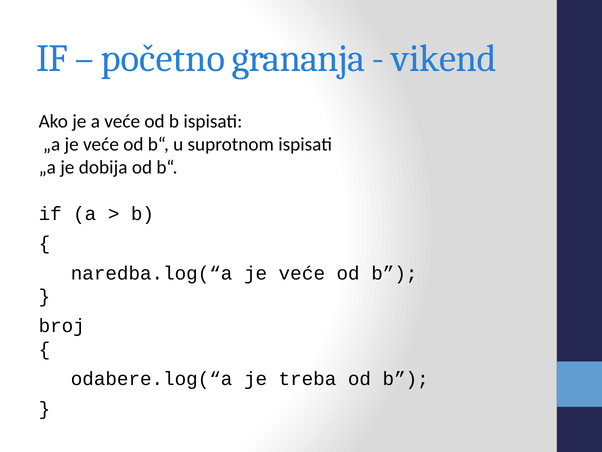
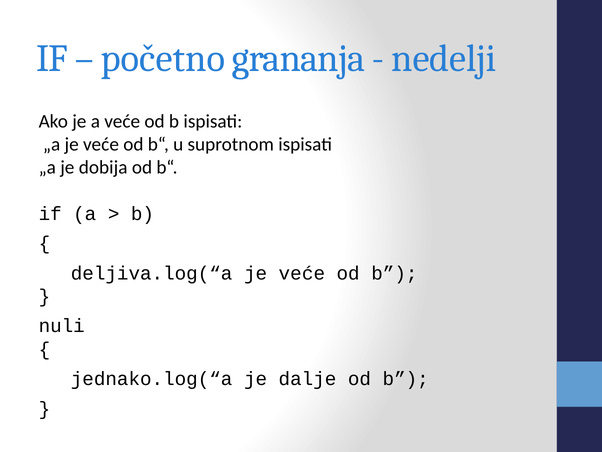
vikend: vikend -> nedelji (444, 58)
naredba.log(“a: naredba.log(“a -> deljiva.log(“a (152, 273)
broj: broj -> nuli (62, 326)
odabere.log(“a: odabere.log(“a -> jednako.log(“a (152, 379)
treba: treba -> dalje (307, 379)
